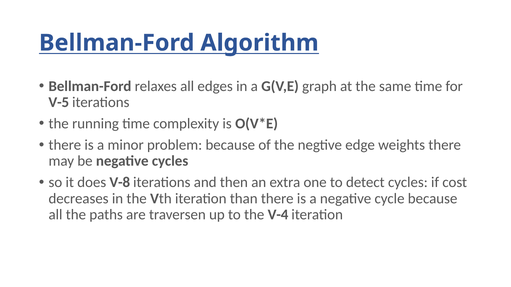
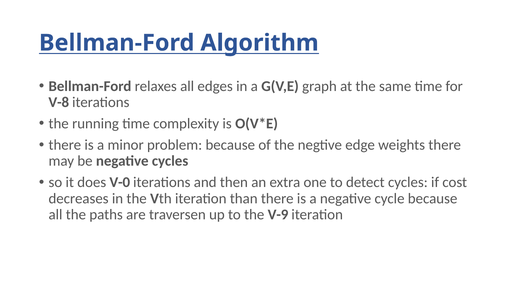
V-5: V-5 -> V-8 (59, 102)
V-8: V-8 -> V-0 (120, 183)
V-4: V-4 -> V-9 (278, 215)
